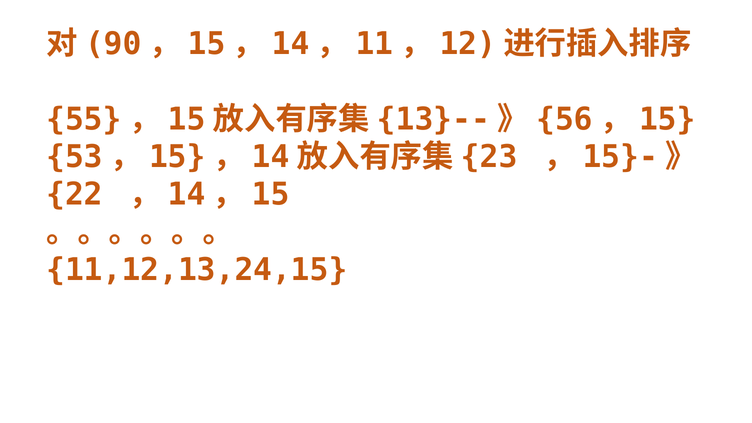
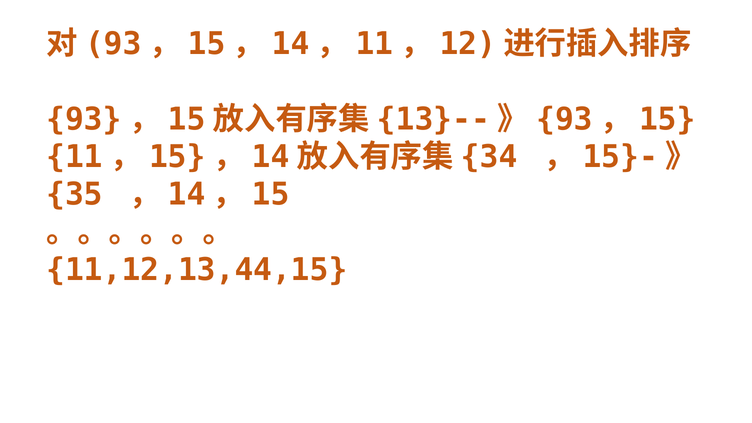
90: 90 -> 93 (113, 44)
55: 55 -> 93 (84, 119)
56: 56 -> 93 (564, 119)
53: 53 -> 11 (74, 157)
23: 23 -> 34 (489, 157)
22: 22 -> 35 (74, 194)
11,12,13,24,15: 11,12,13,24,15 -> 11,12,13,44,15 (197, 270)
